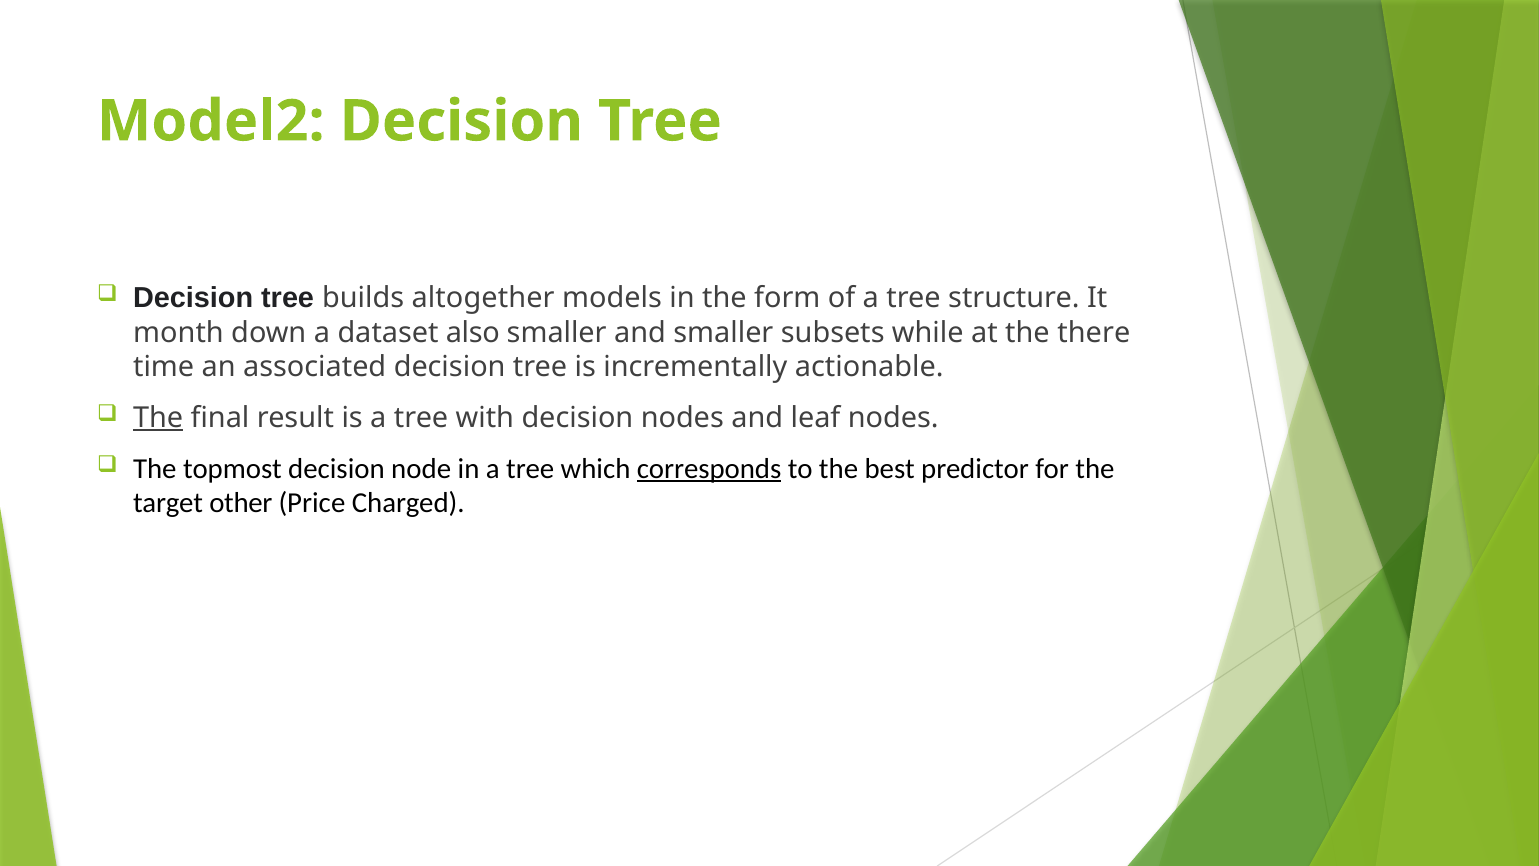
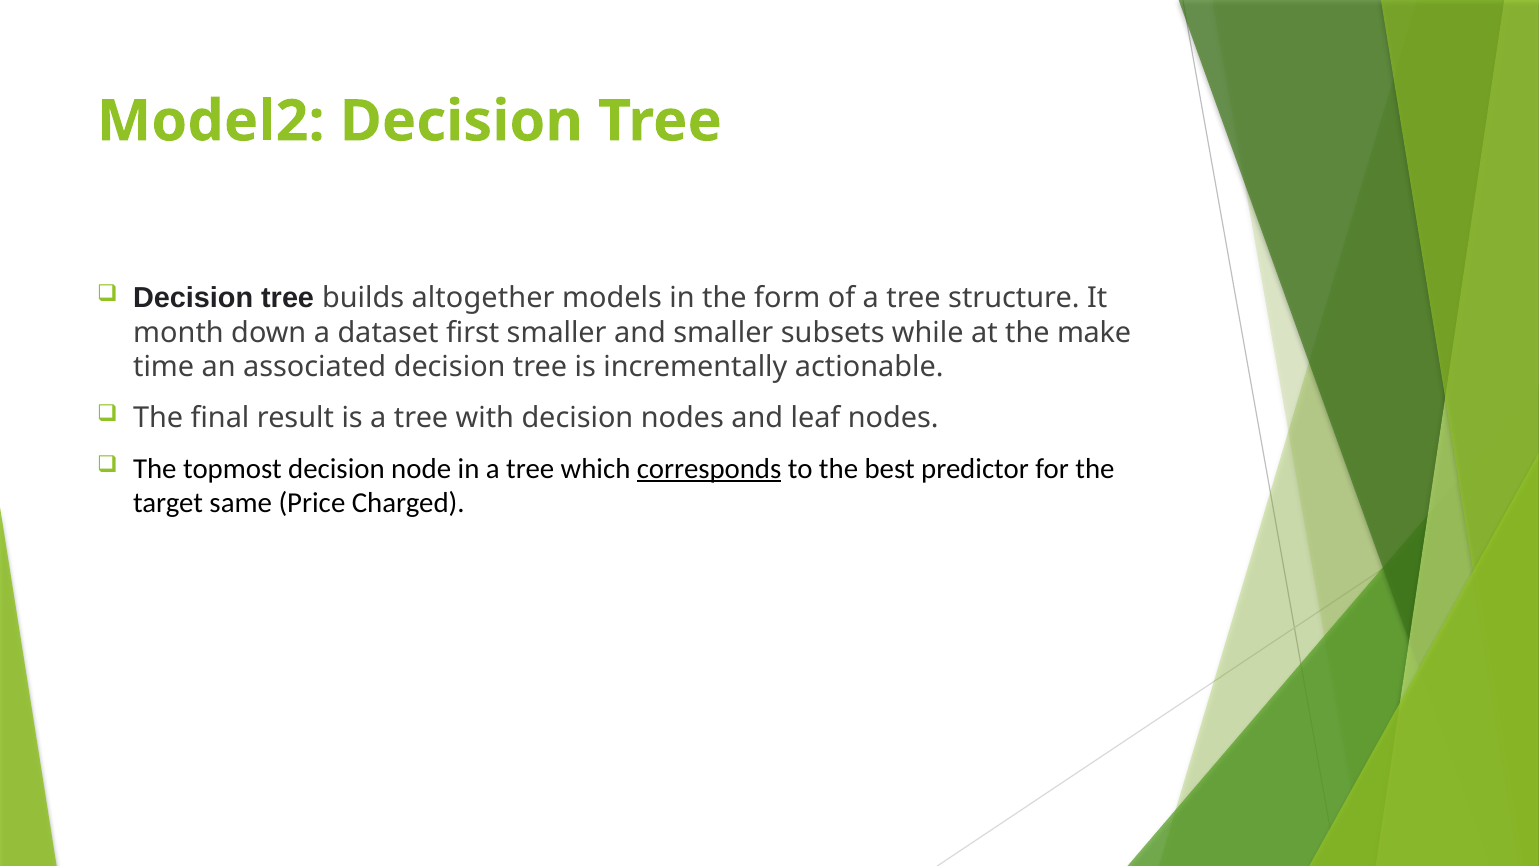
also: also -> first (473, 332)
there: there -> make (1094, 332)
The underline: present -> none (158, 418)
other: other -> same (241, 503)
